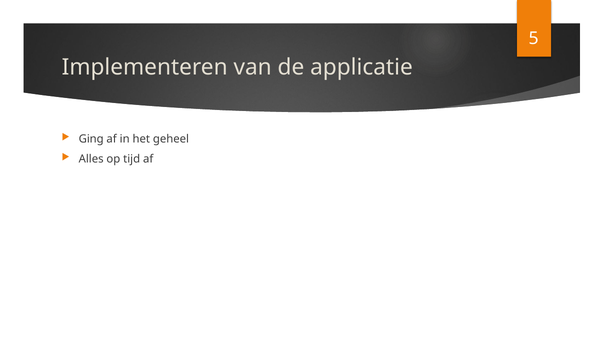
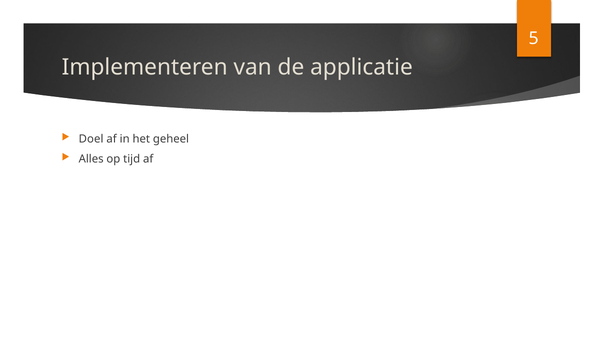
Ging: Ging -> Doel (91, 139)
